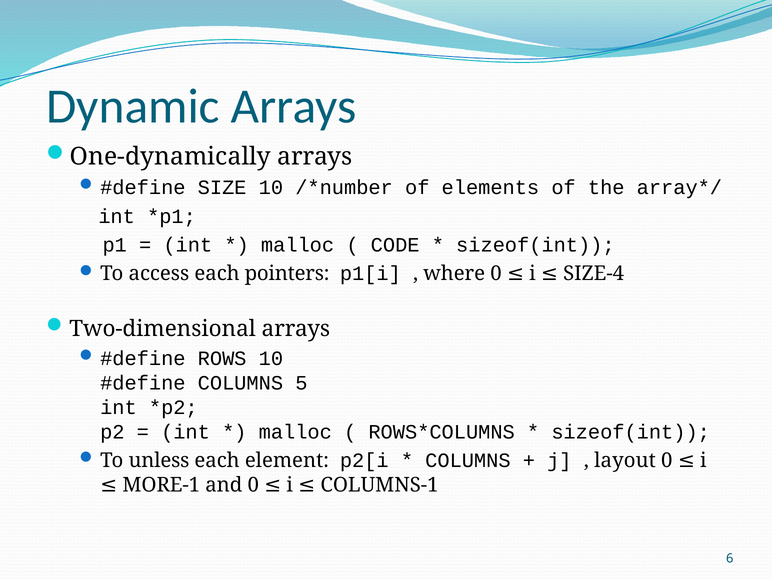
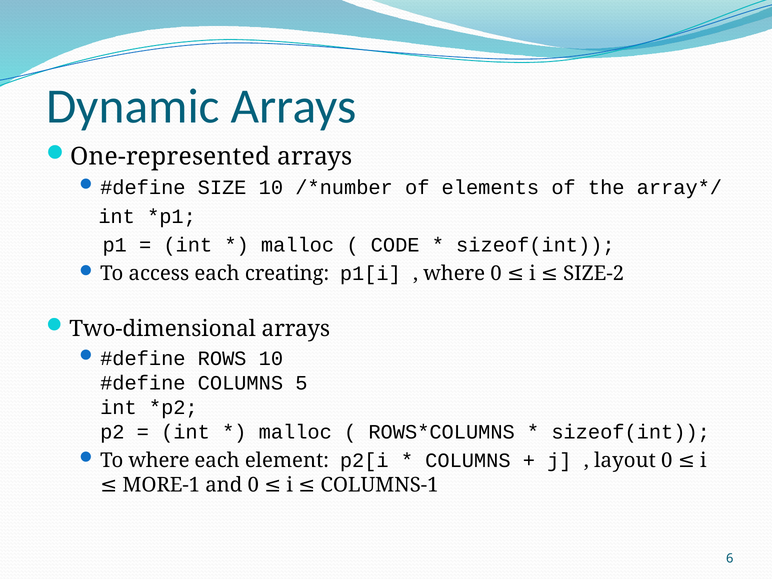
One-dynamically: One-dynamically -> One-represented (170, 157)
pointers: pointers -> creating (287, 274)
SIZE-4: SIZE-4 -> SIZE-2 (594, 274)
To unless: unless -> where (159, 461)
